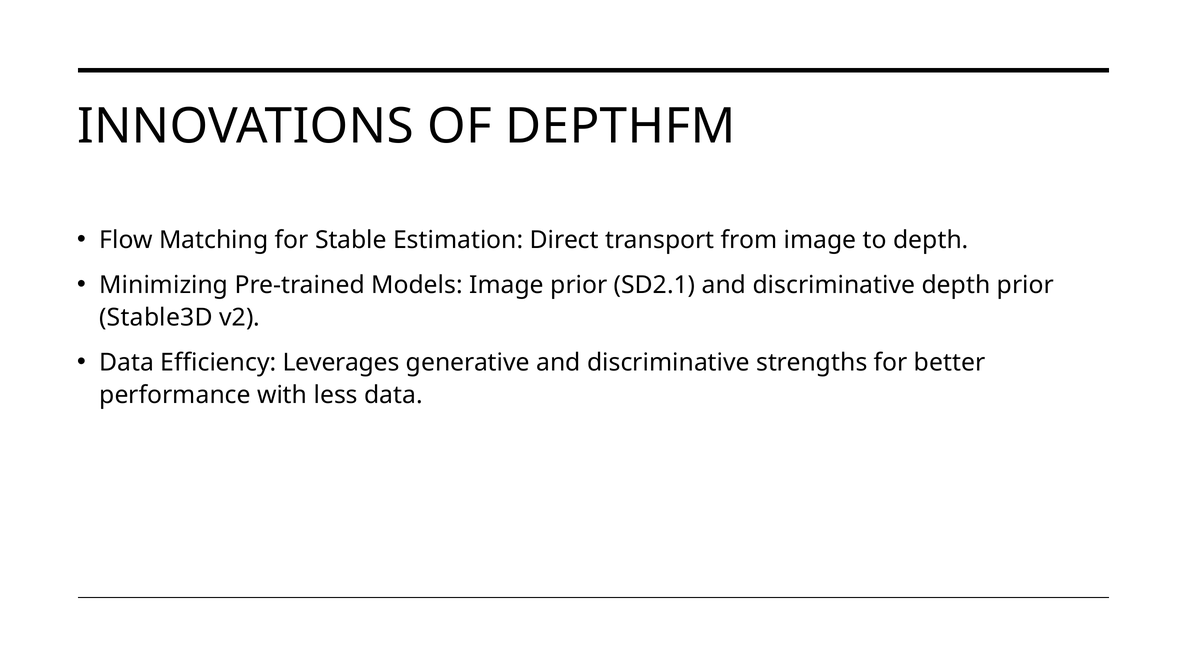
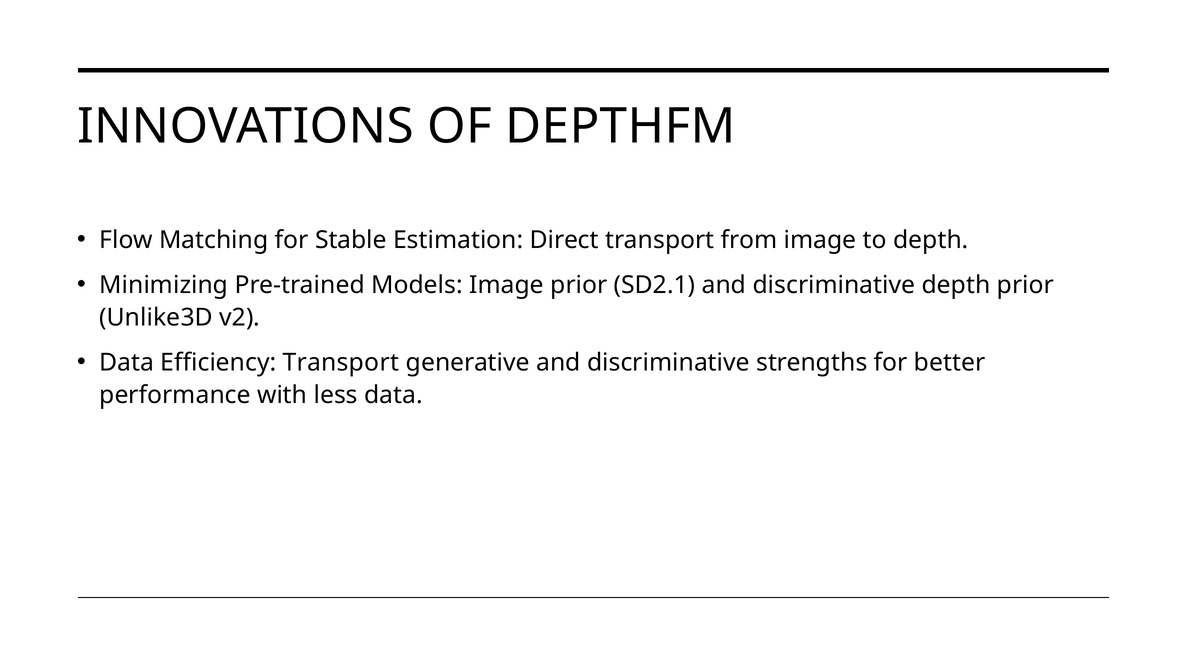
Stable3D: Stable3D -> Unlike3D (156, 318)
Efficiency Leverages: Leverages -> Transport (341, 363)
